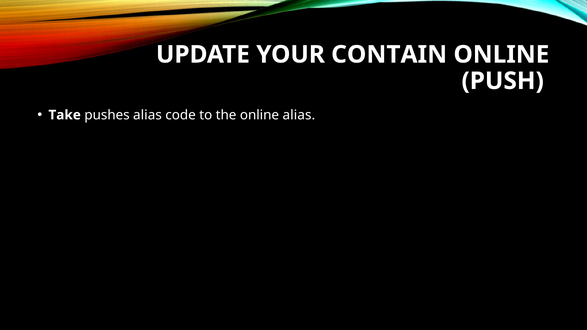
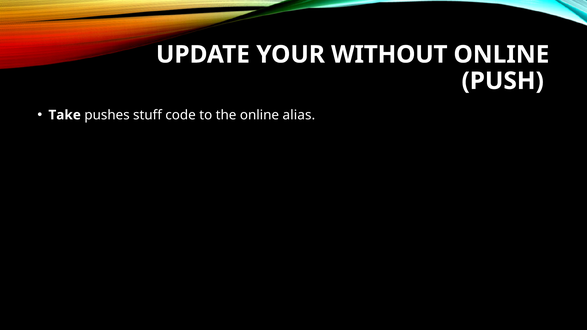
CONTAIN: CONTAIN -> WITHOUT (389, 55)
pushes alias: alias -> stuff (147, 115)
